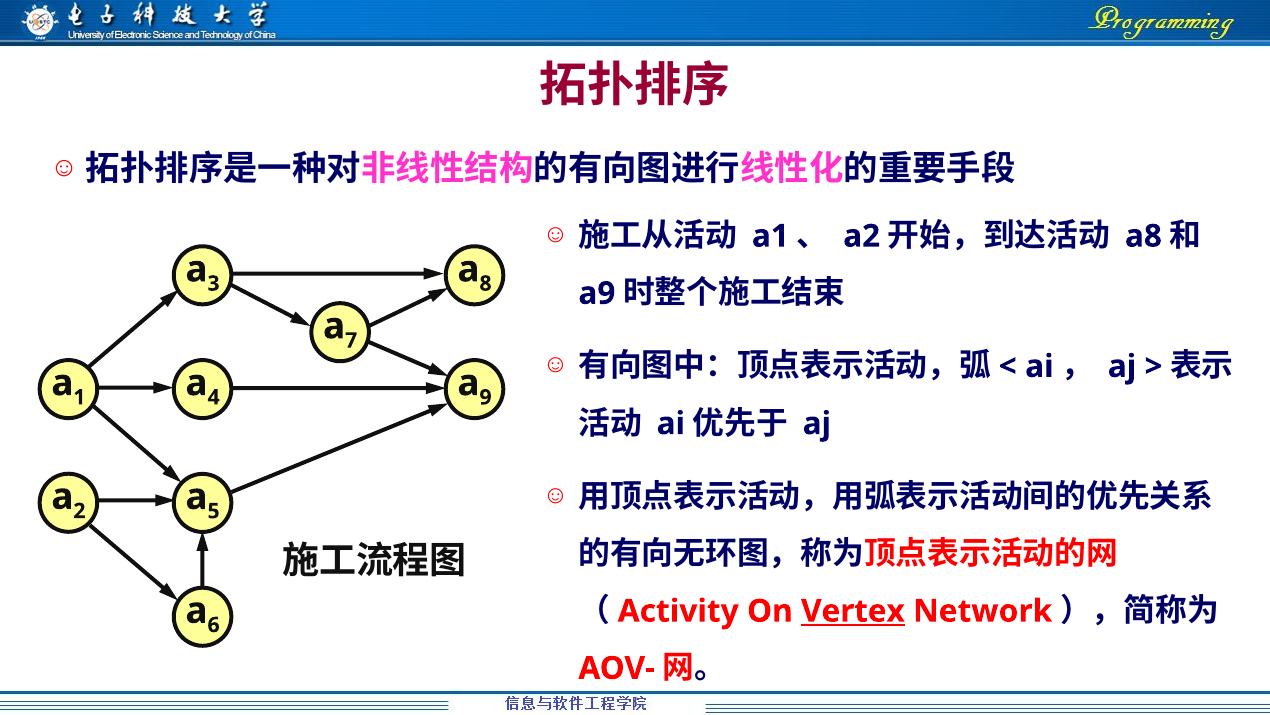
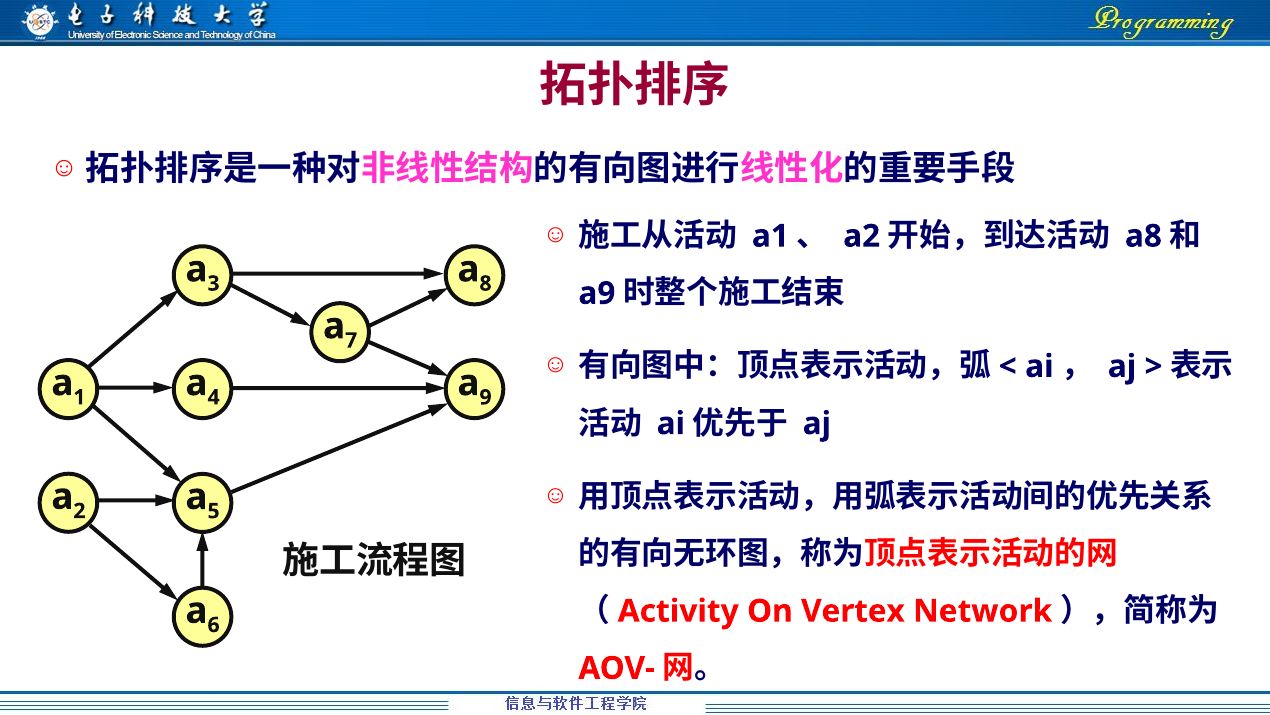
Vertex underline: present -> none (853, 611)
